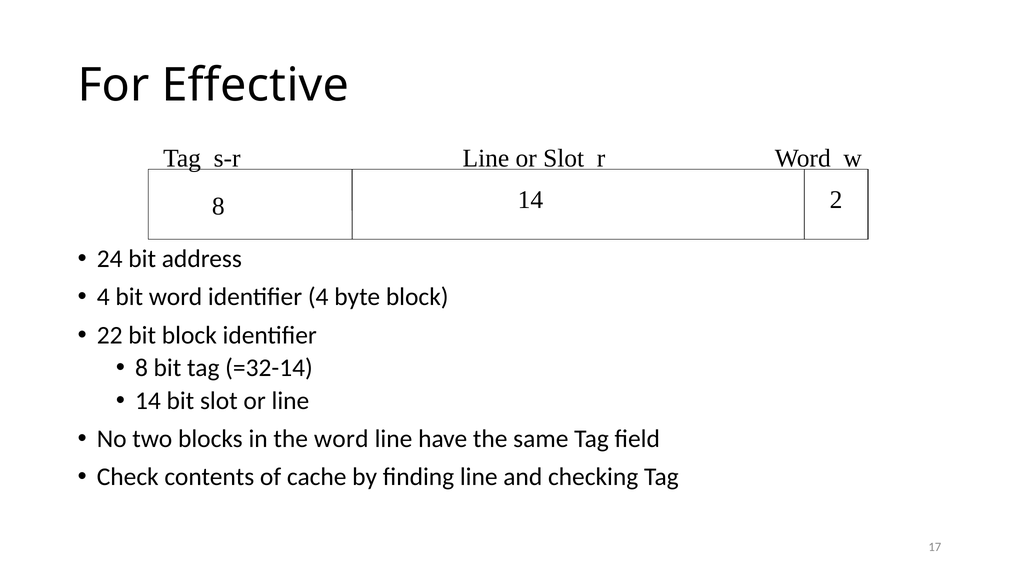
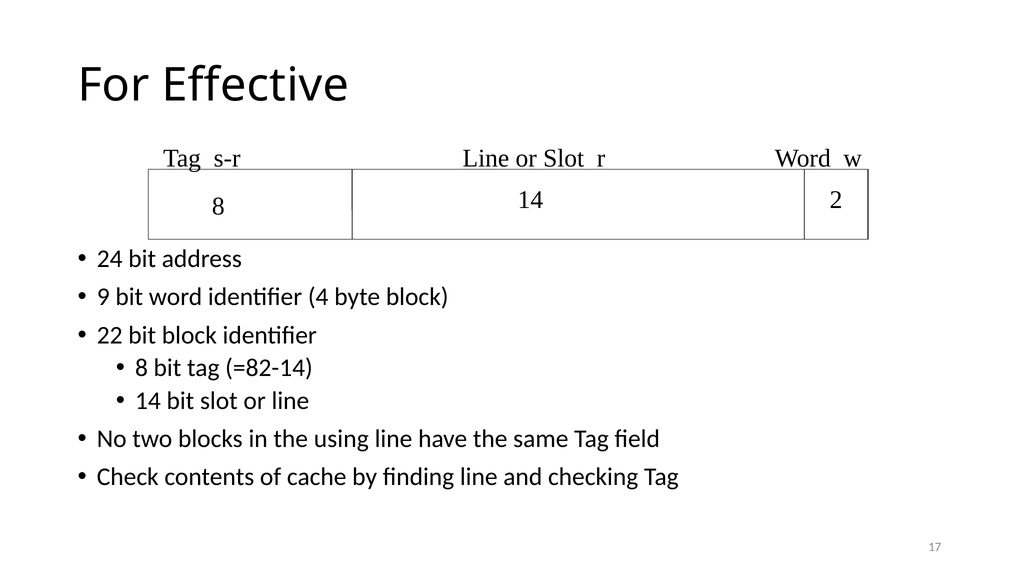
4: 4 -> 9 (103, 297)
=32-14: =32-14 -> =82-14 (269, 368)
the word: word -> using (341, 439)
